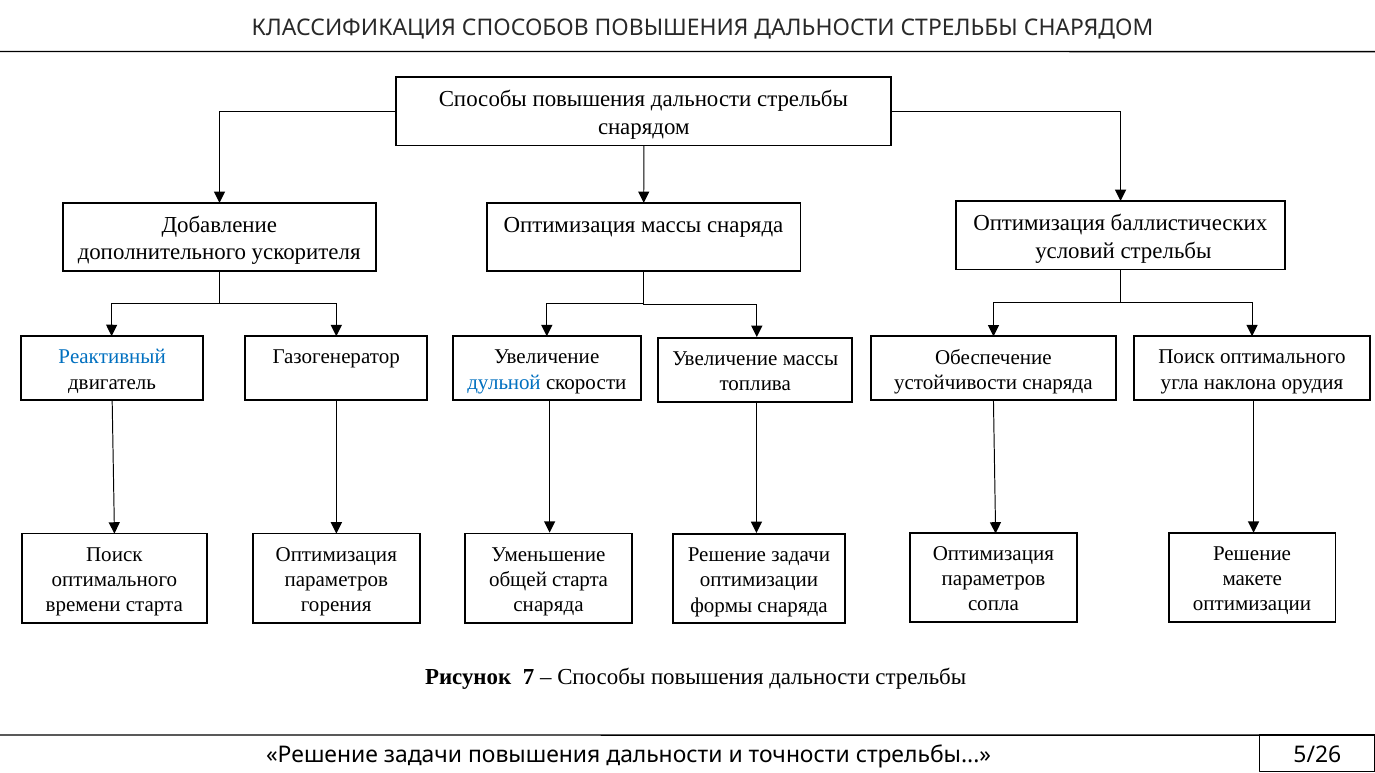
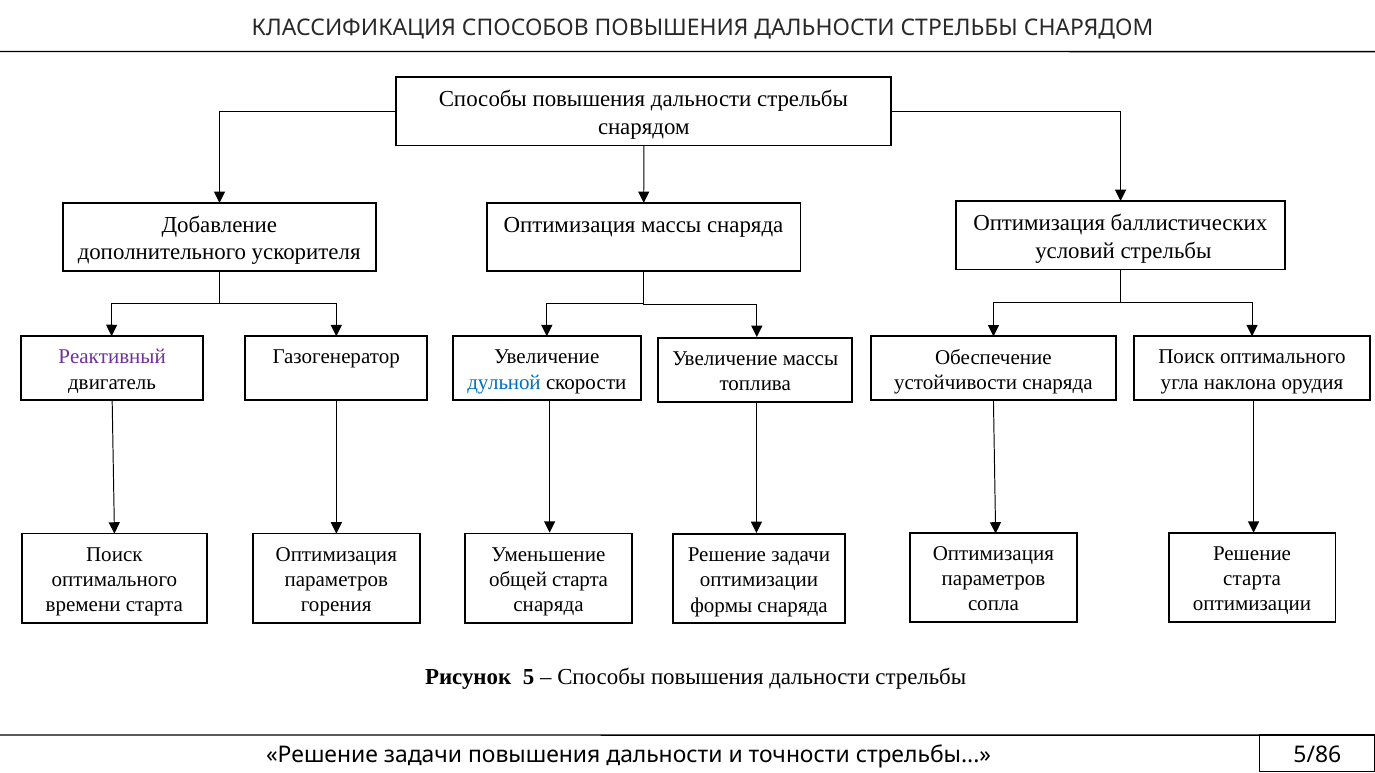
Реактивный colour: blue -> purple (112, 357)
макете: макете -> старта (1252, 579)
7: 7 -> 5 (529, 678)
5/26: 5/26 -> 5/86 (1317, 755)
